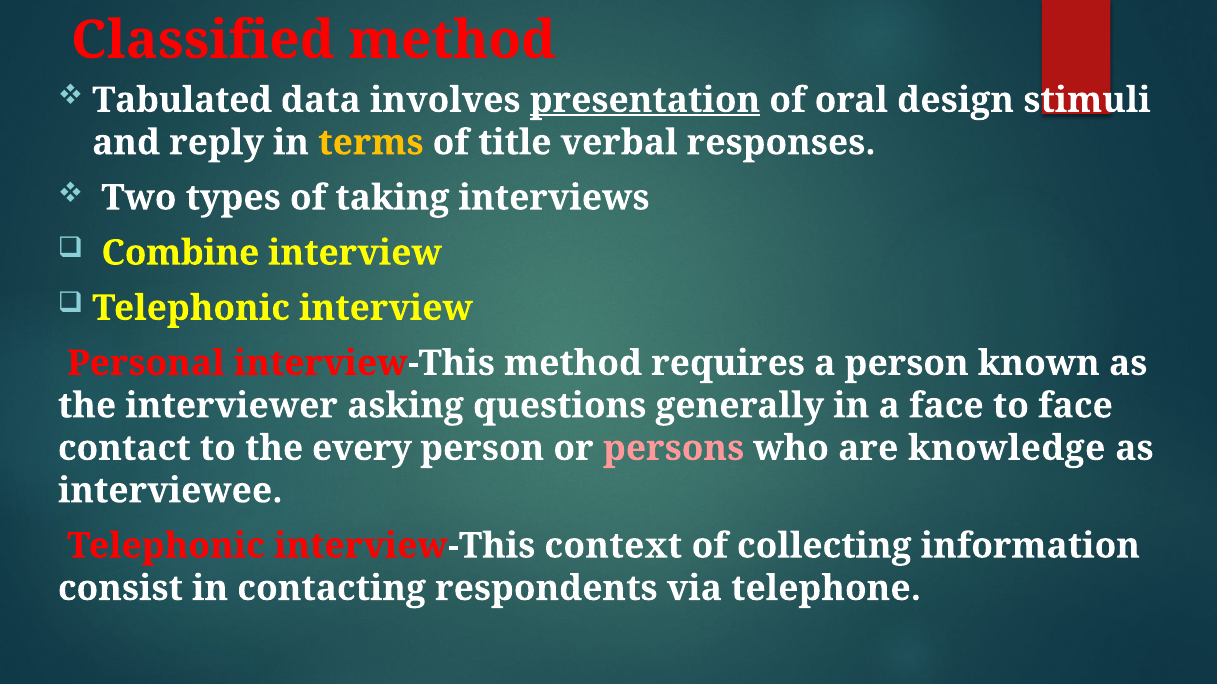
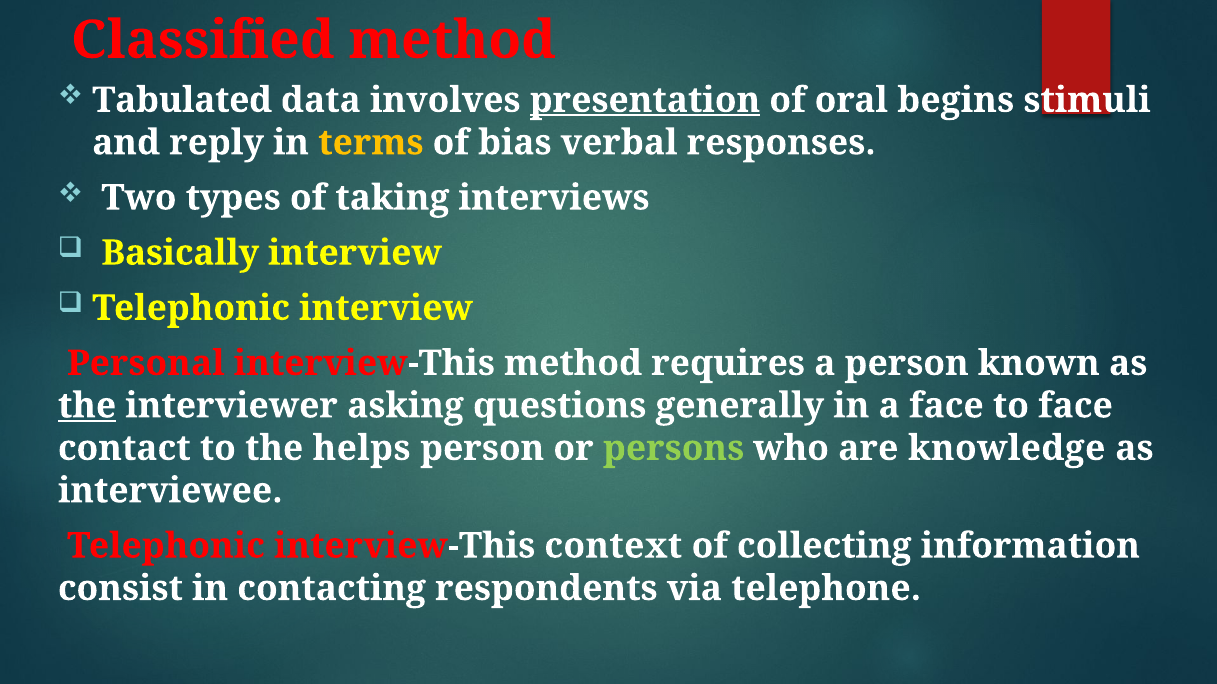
design: design -> begins (956, 100)
title: title -> bias (515, 143)
Combine: Combine -> Basically (180, 253)
the underline: none -> present (87, 406)
every: every -> helps (362, 449)
persons colour: pink -> light green (674, 449)
